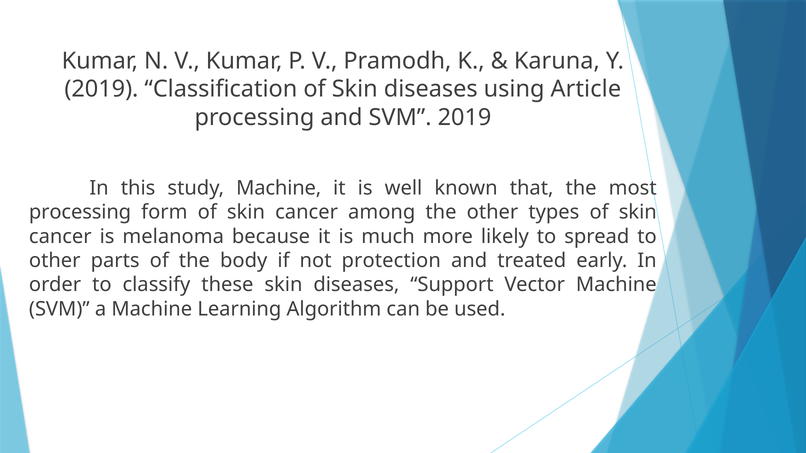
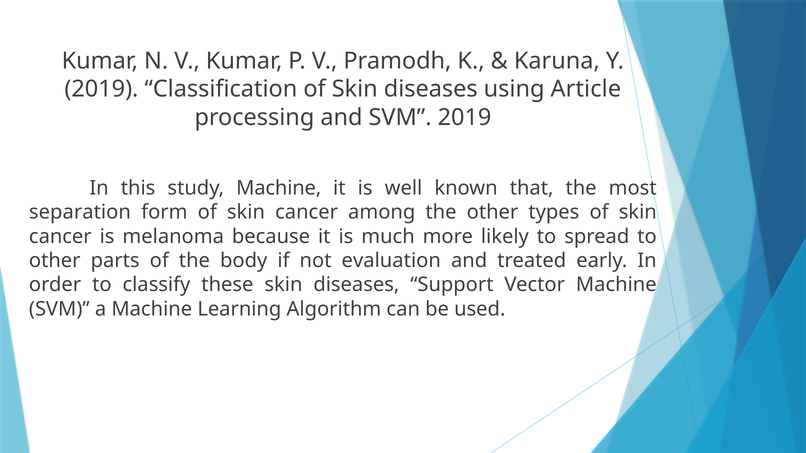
processing: processing -> separation (80, 212)
protection: protection -> evaluation (391, 261)
